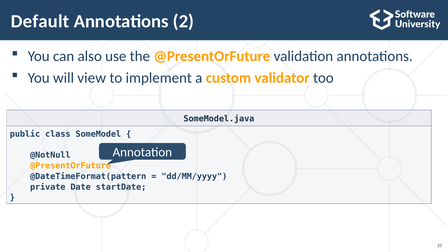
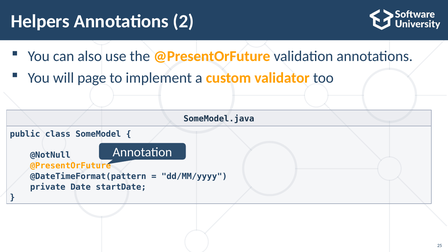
Default: Default -> Helpers (40, 21)
view: view -> page (92, 78)
